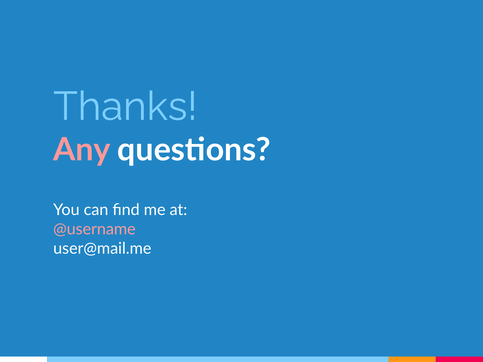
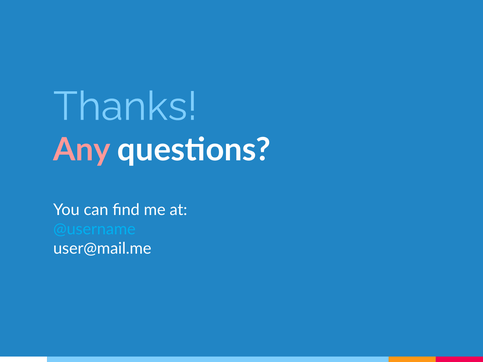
@username colour: pink -> light blue (94, 229)
